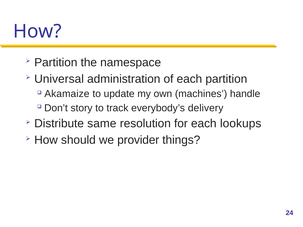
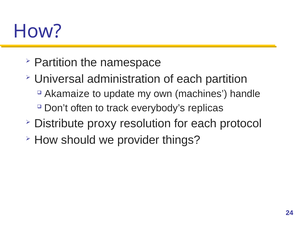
story: story -> often (82, 108)
delivery: delivery -> replicas (206, 108)
same: same -> proxy (102, 124)
lookups: lookups -> protocol (241, 124)
